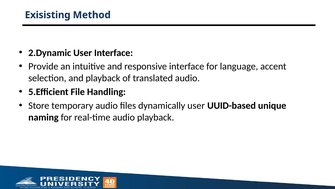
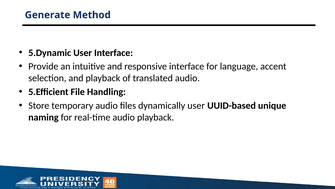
Exisisting: Exisisting -> Generate (48, 15)
2.Dynamic: 2.Dynamic -> 5.Dynamic (50, 53)
